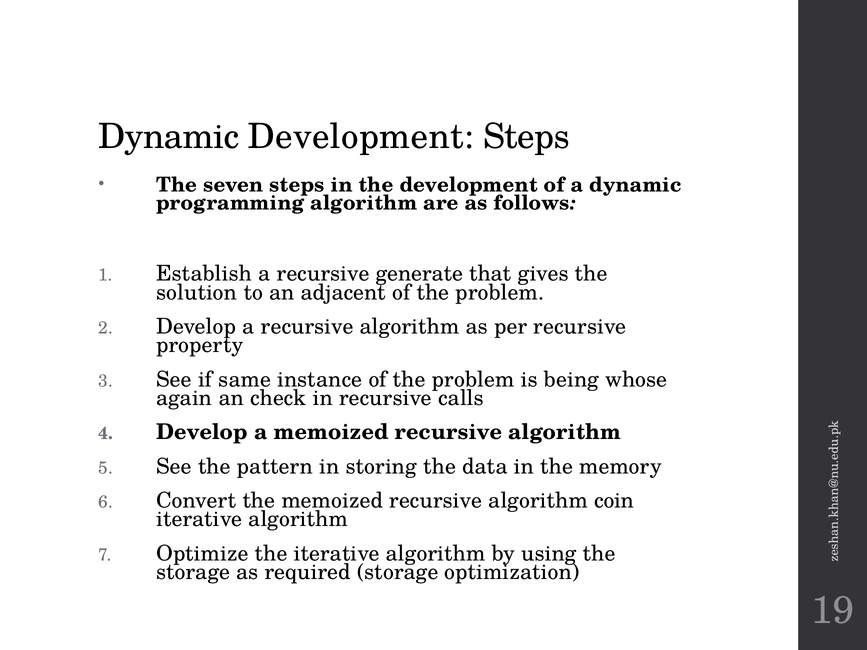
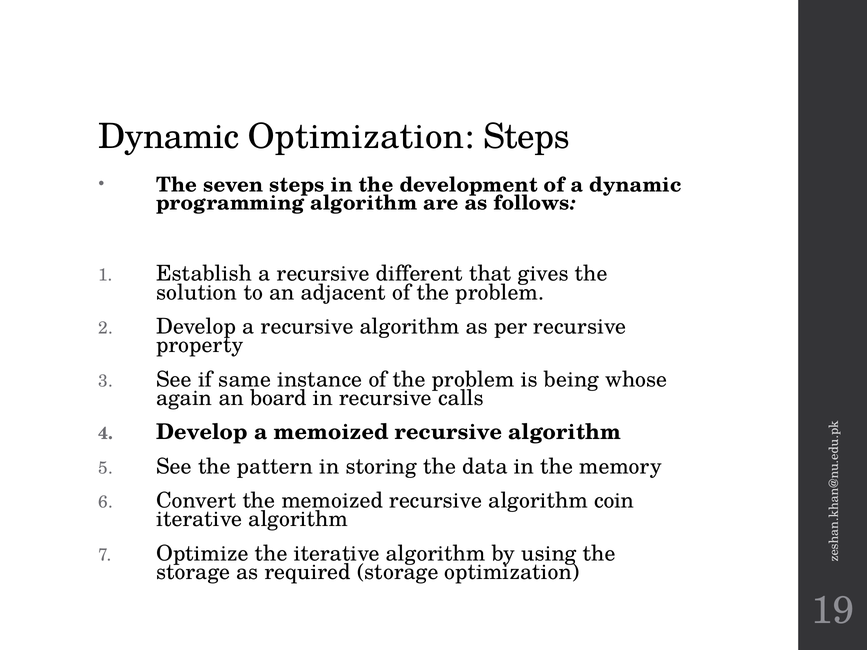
Dynamic Development: Development -> Optimization (361, 137)
generate: generate -> different (419, 274)
check: check -> board (278, 398)
